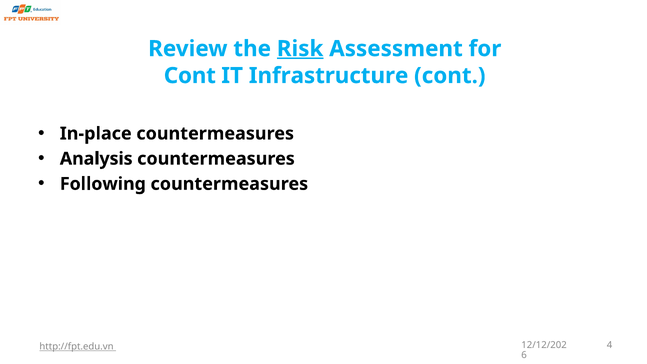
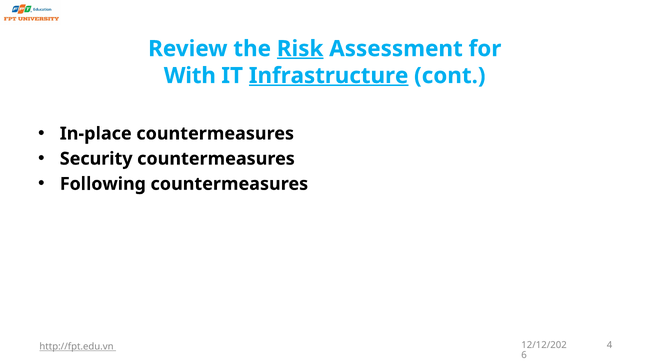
Cont: Cont -> With (190, 76)
Infrastructure underline: none -> present (329, 76)
Analysis: Analysis -> Security (96, 159)
